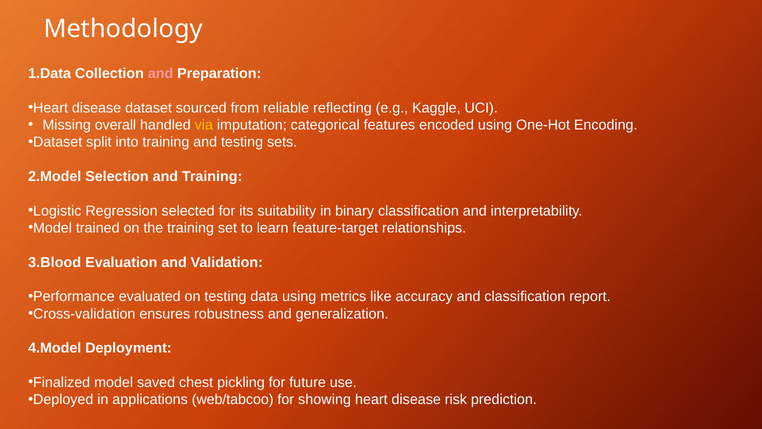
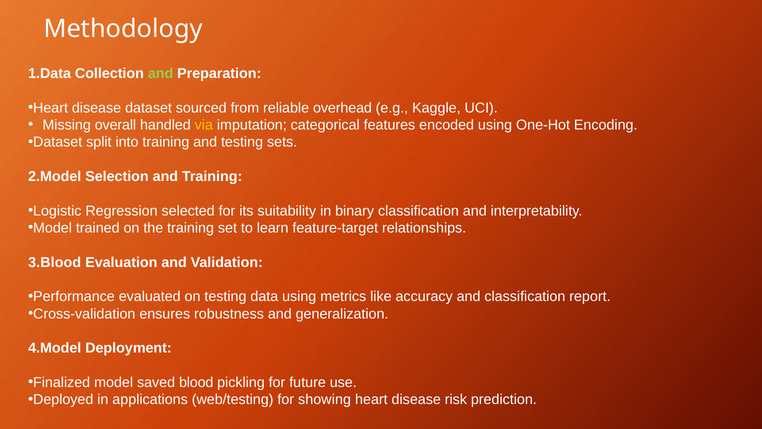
and colour: pink -> light green (161, 73)
reflecting: reflecting -> overhead (343, 108)
chest: chest -> blood (196, 382)
web/tabcoo: web/tabcoo -> web/testing (233, 399)
